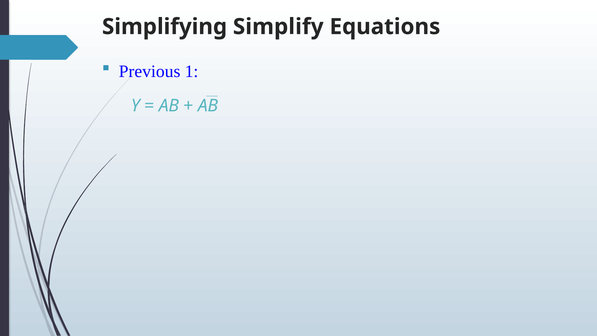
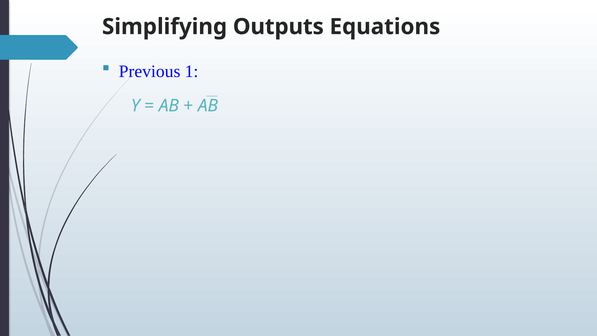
Simplify: Simplify -> Outputs (278, 27)
